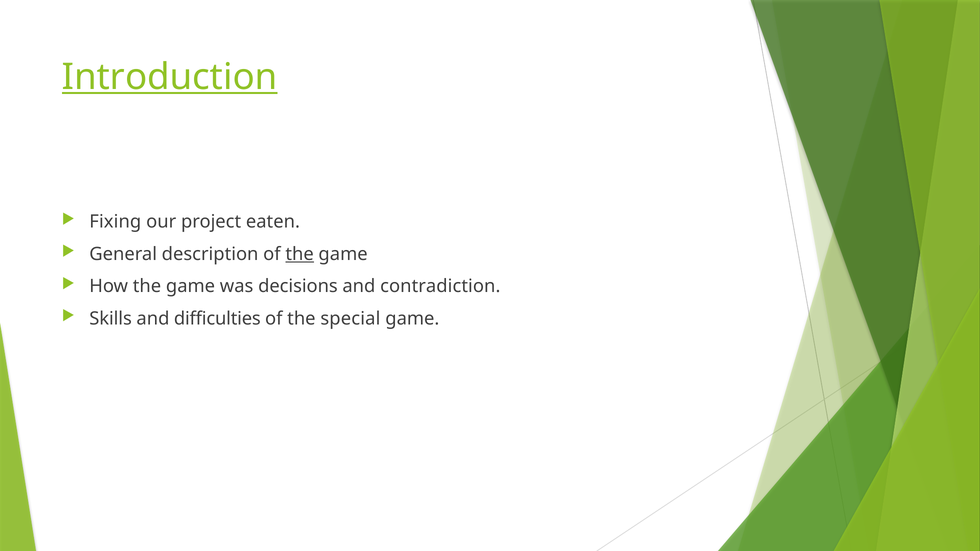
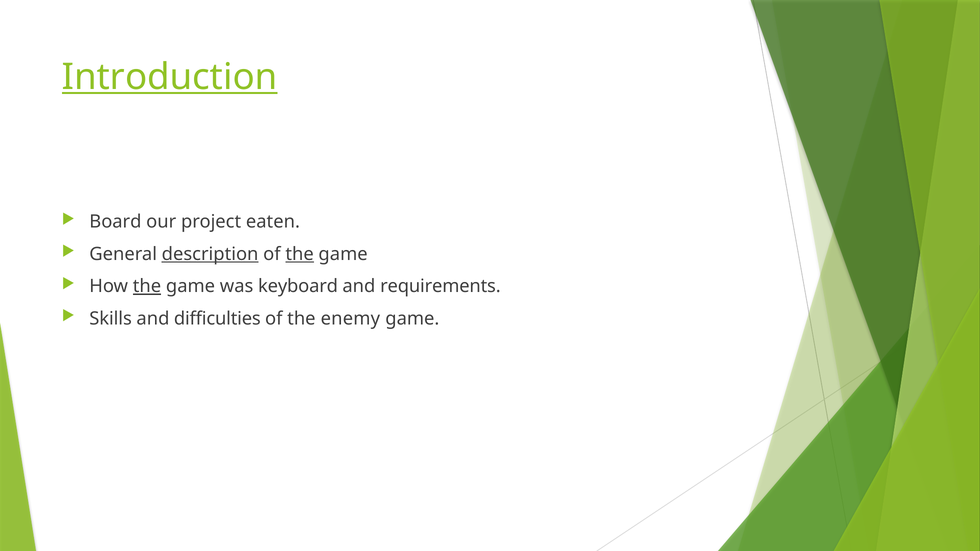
Fixing: Fixing -> Board (115, 222)
description underline: none -> present (210, 254)
the underline: none -> present (147, 286)
decisions: decisions -> keyboard (298, 286)
contradiction: contradiction -> requirements (440, 286)
special: special -> enemy (350, 319)
